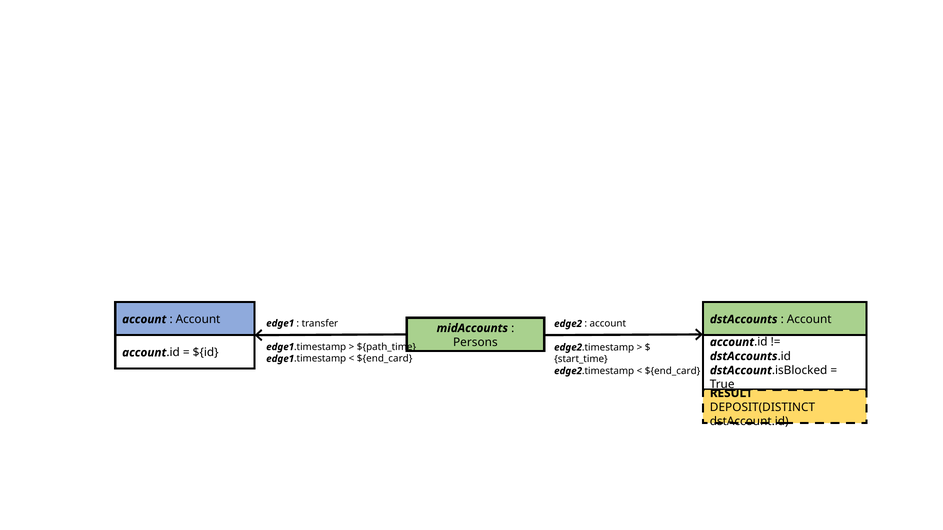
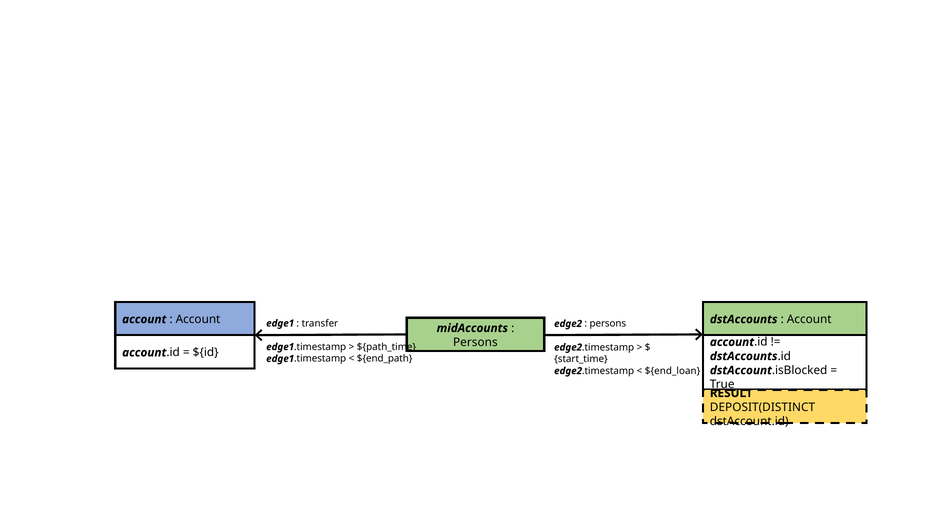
account: account -> persons (608, 324)
${end_card: ${end_card -> ${end_path (385, 359)
${end_card: ${end_card -> ${end_loan (673, 371)
